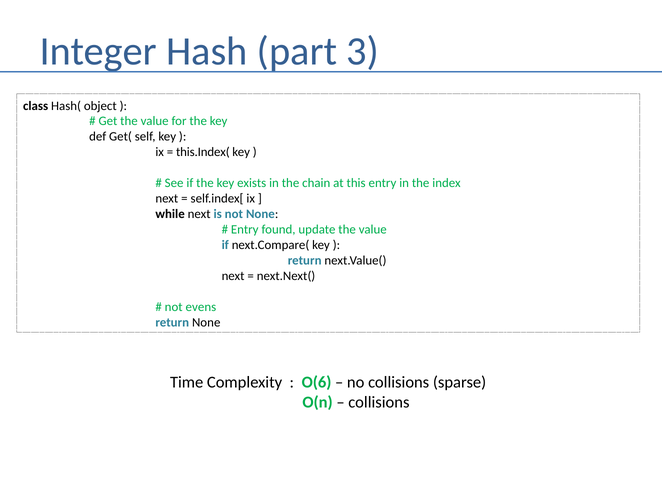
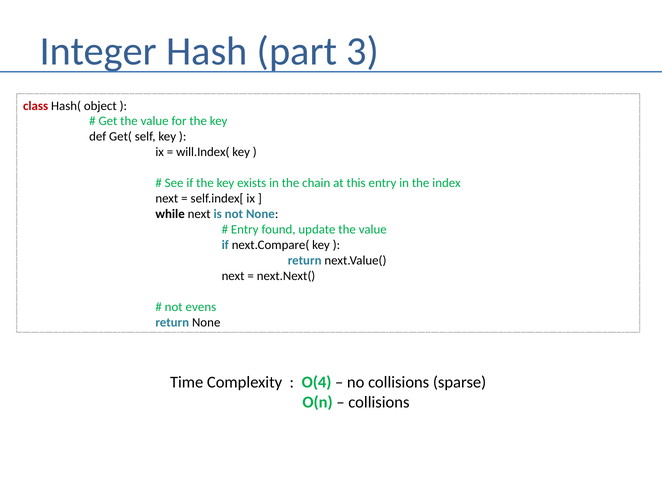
class colour: black -> red (36, 106)
this.Index(: this.Index( -> will.Index( (203, 152)
O(6: O(6 -> O(4 (317, 382)
